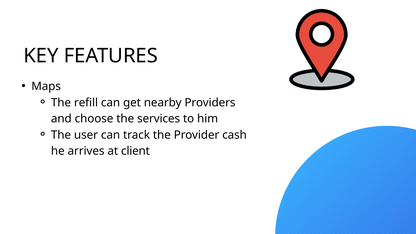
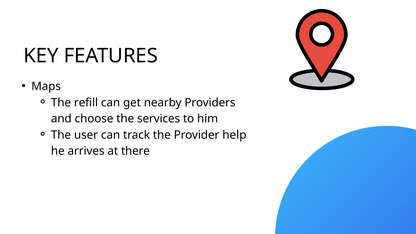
cash: cash -> help (234, 135)
client: client -> there (135, 151)
